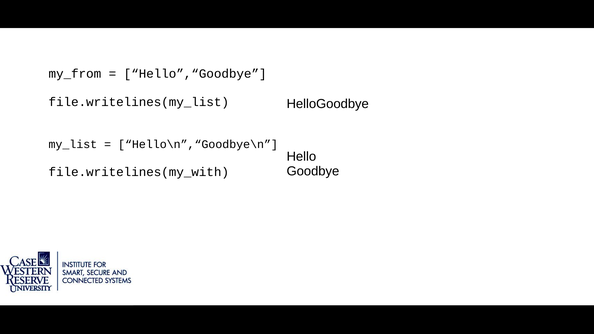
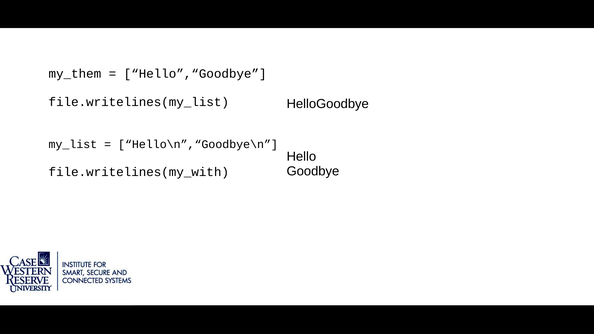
my_from: my_from -> my_them (75, 74)
